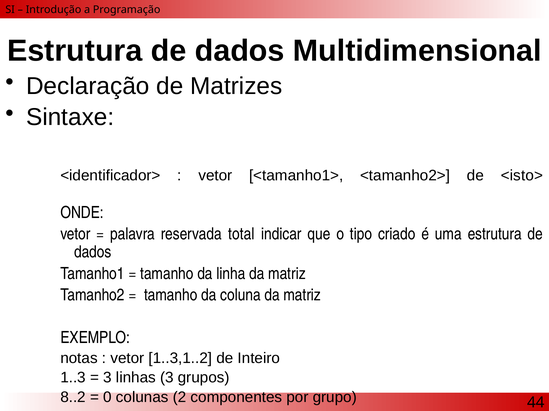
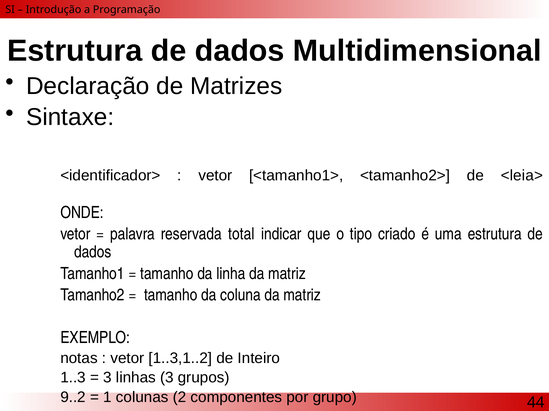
<isto>: <isto> -> <leia> (522, 176)
8..2: 8..2 -> 9..2 (73, 398)
0: 0 -> 1 (107, 398)
